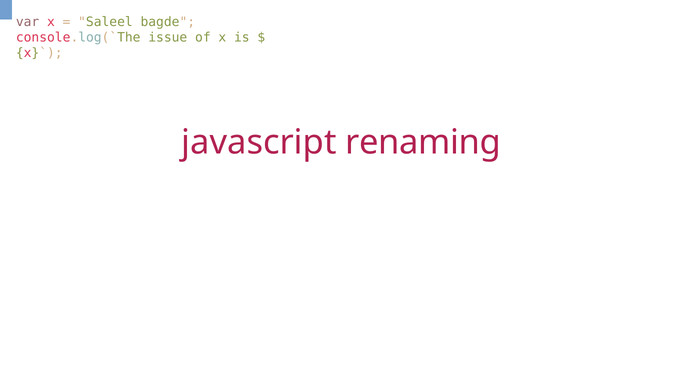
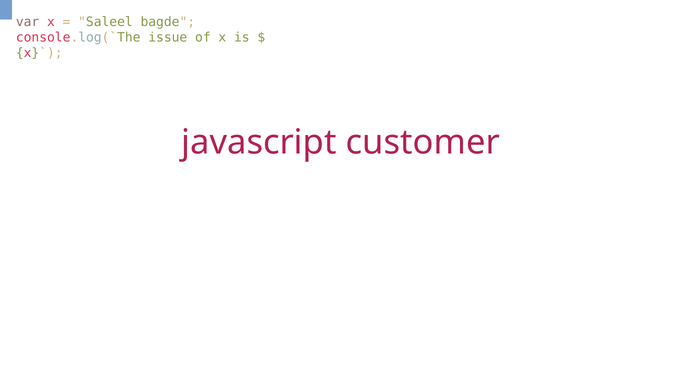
renaming: renaming -> customer (423, 142)
